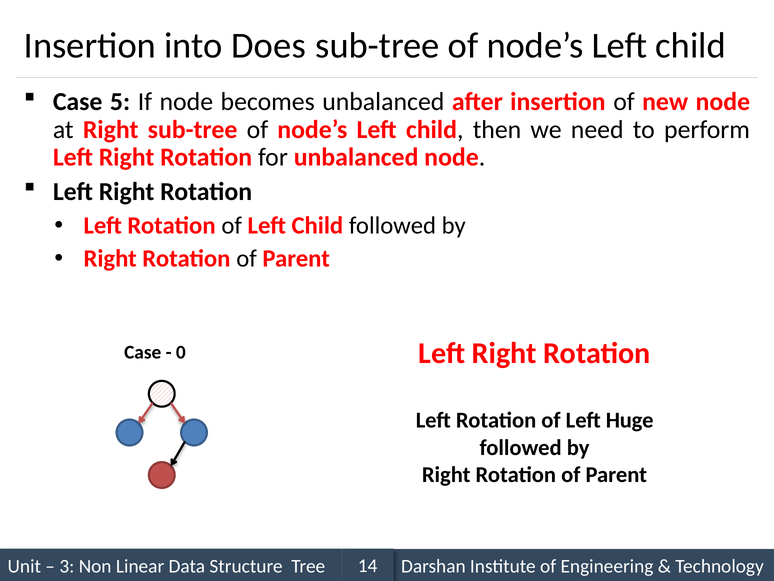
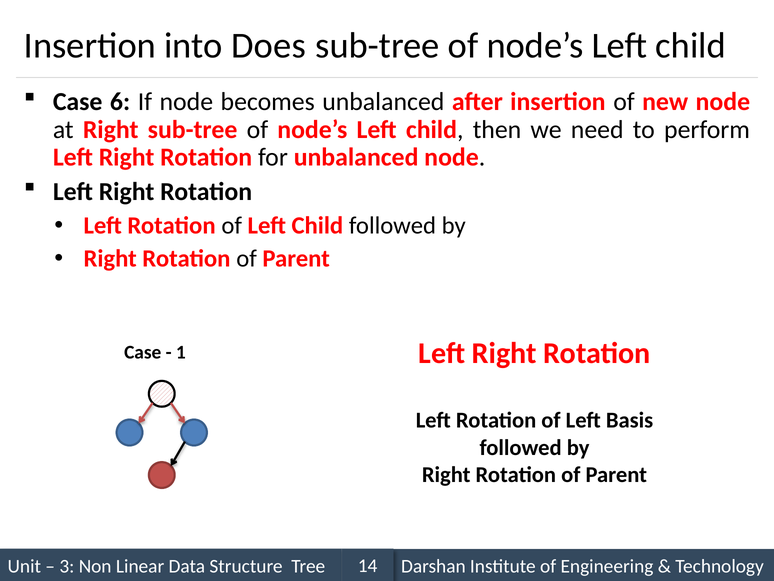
5: 5 -> 6 (120, 102)
0: 0 -> 1 (181, 352)
Huge: Huge -> Basis (630, 420)
